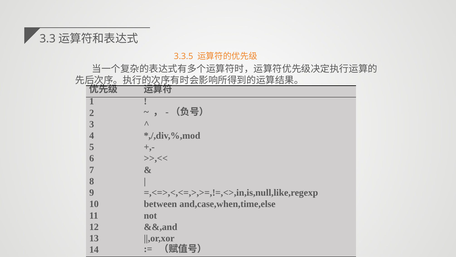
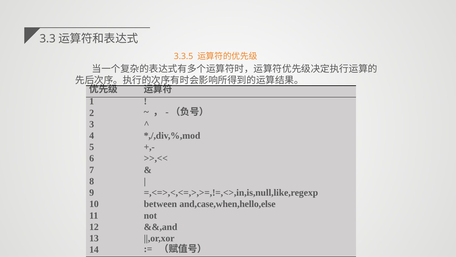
and,case,when,time,else: and,case,when,time,else -> and,case,when,hello,else (227, 204)
